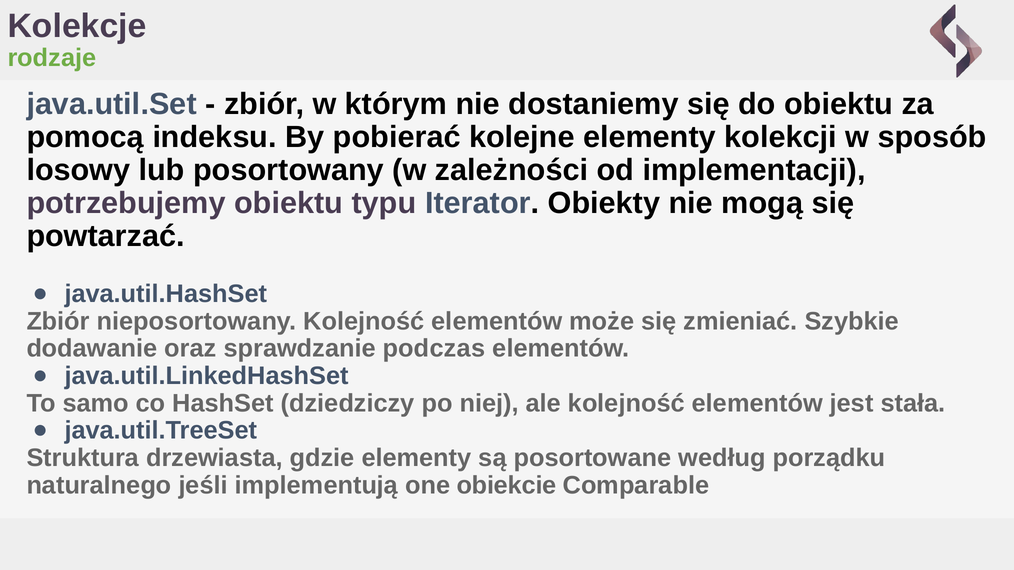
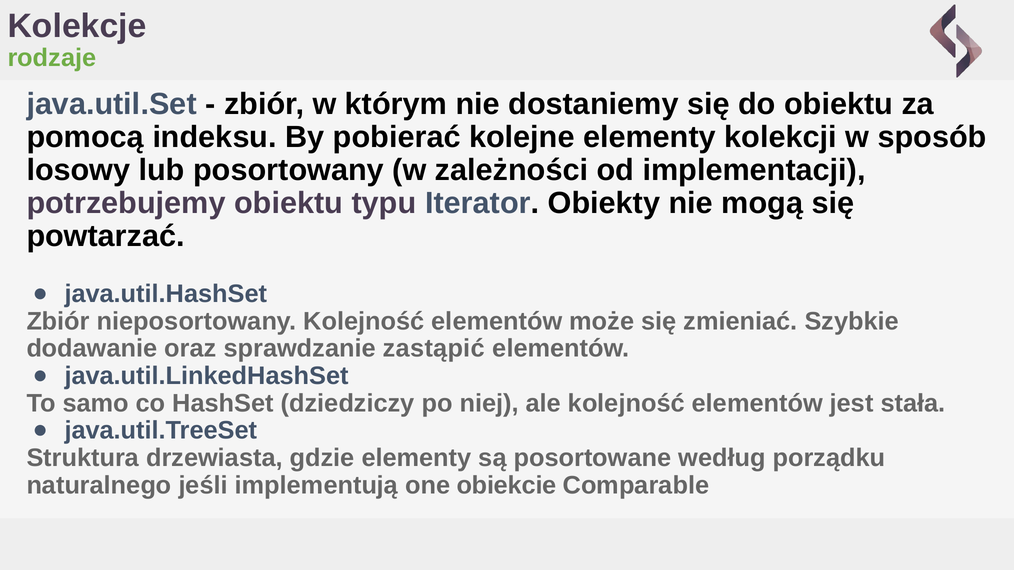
podczas: podczas -> zastąpić (434, 349)
